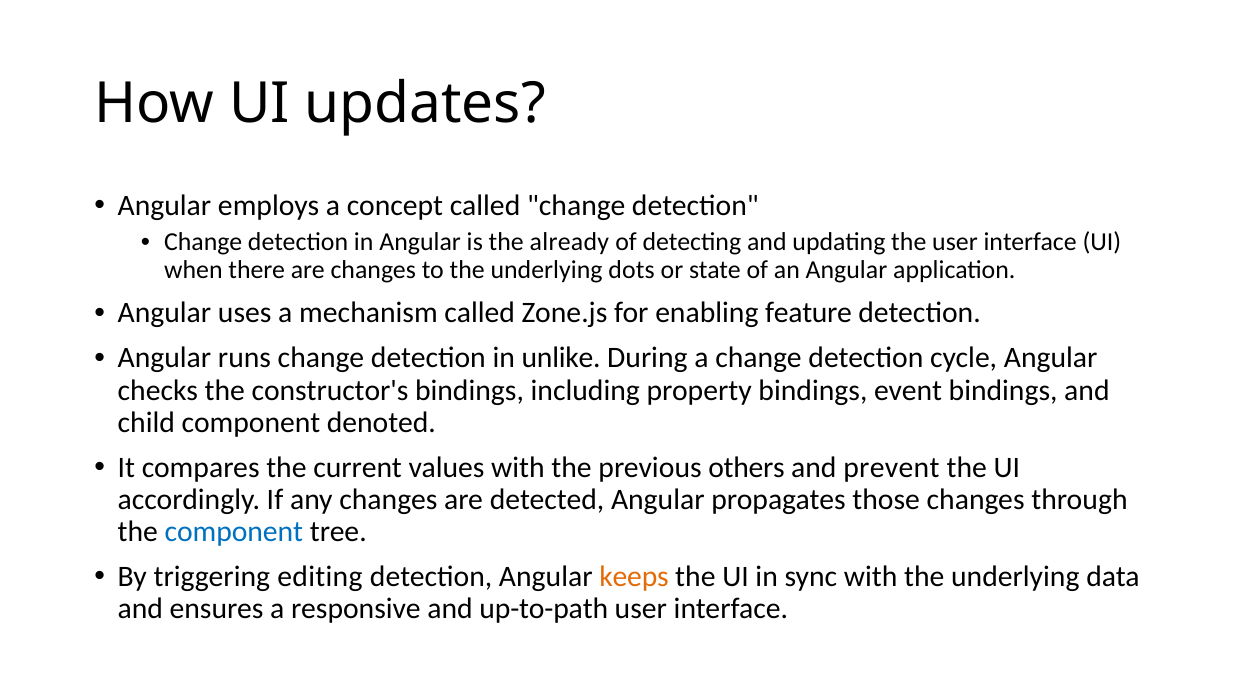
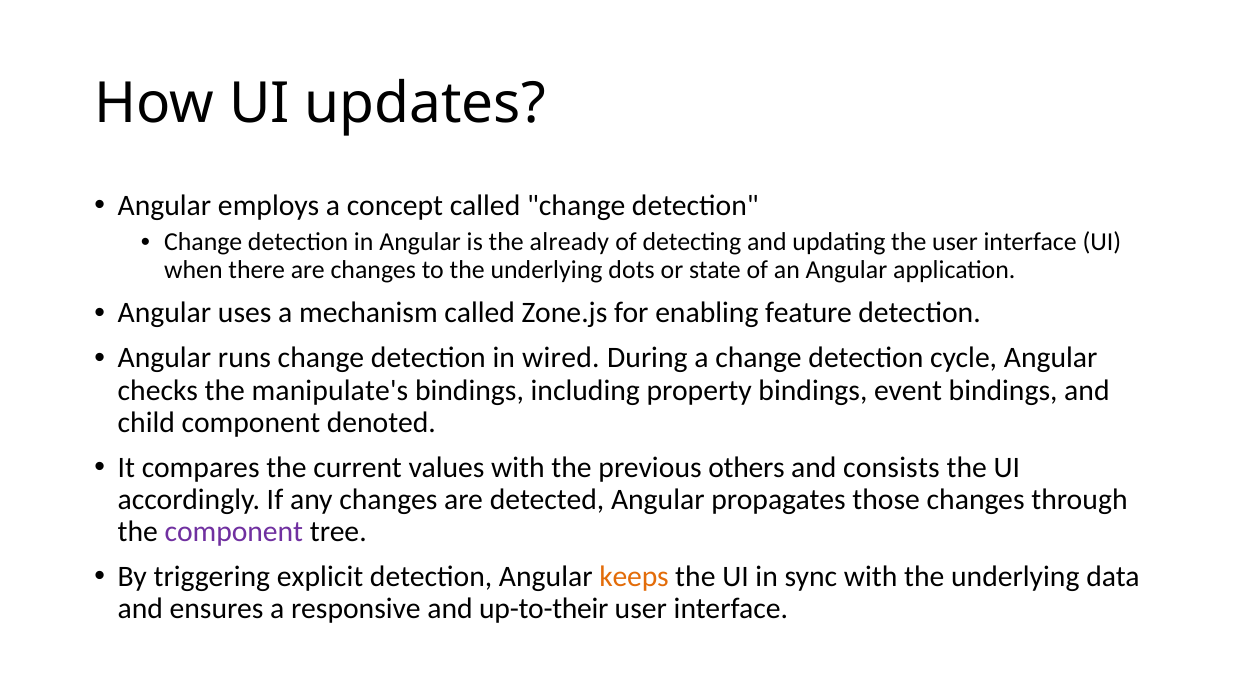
unlike: unlike -> wired (561, 358)
constructor's: constructor's -> manipulate's (330, 390)
prevent: prevent -> consists (891, 467)
component colour: blue -> purple (234, 531)
editing: editing -> explicit (320, 576)
up-to-path: up-to-path -> up-to-their (544, 608)
